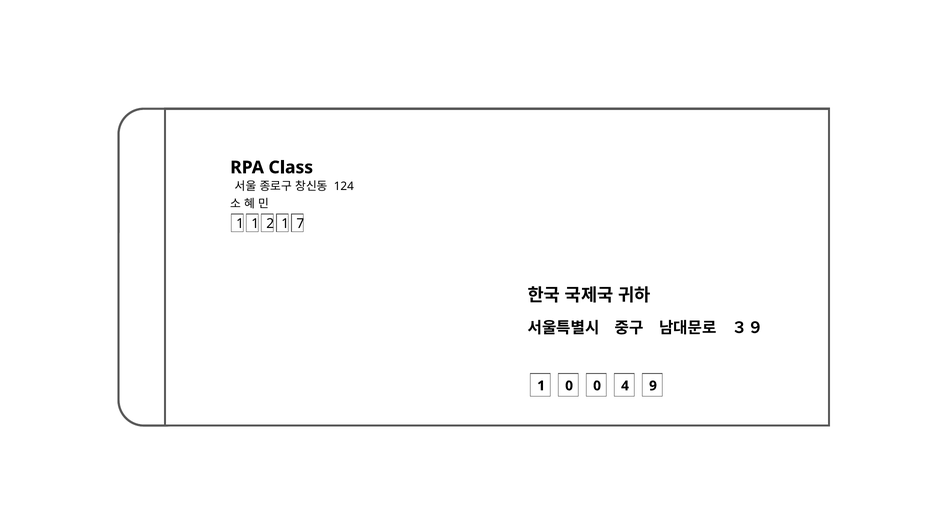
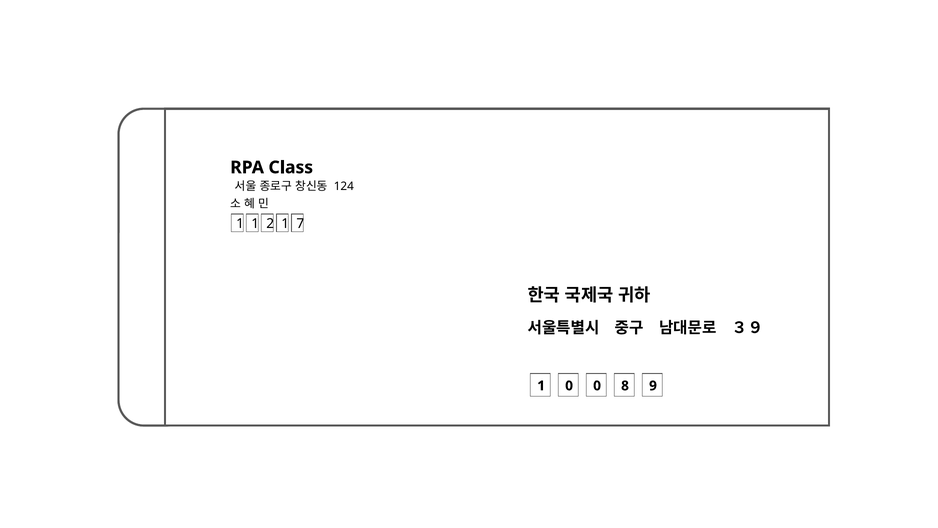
4: 4 -> 8 (625, 386)
